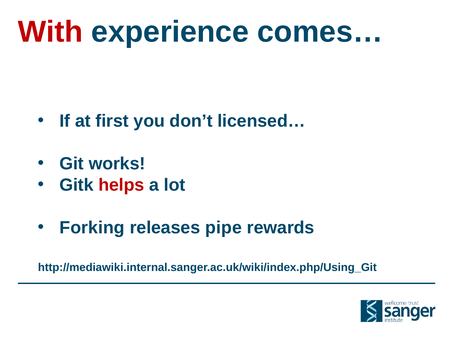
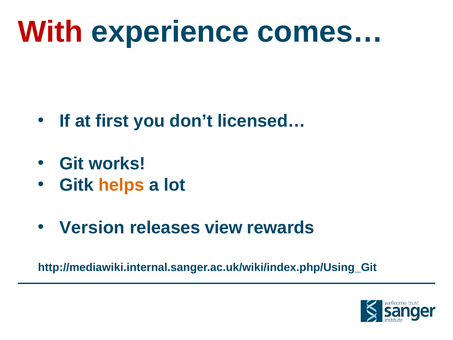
helps colour: red -> orange (121, 185)
Forking: Forking -> Version (92, 228)
pipe: pipe -> view (224, 228)
